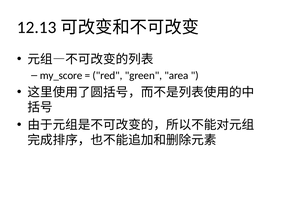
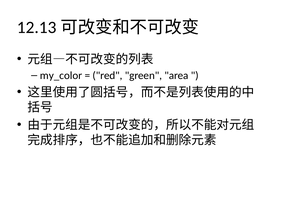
my_score: my_score -> my_color (61, 76)
